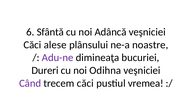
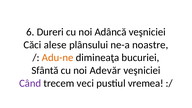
Sfântă: Sfântă -> Dureri (50, 32)
Adu-ne colour: purple -> orange (58, 58)
Dureri: Dureri -> Sfântă (45, 70)
Odihna: Odihna -> Adevăr (105, 70)
trecem căci: căci -> veci (85, 83)
